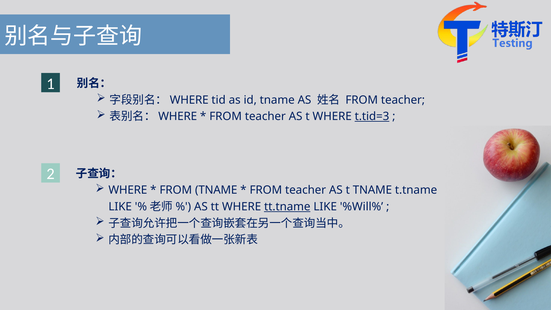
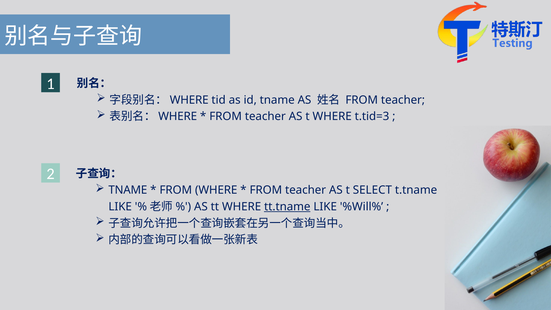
t.tid=3 underline: present -> none (372, 117)
WHERE: WHERE -> TNAME (128, 190)
FROM TNAME: TNAME -> WHERE (216, 190)
t TNAME: TNAME -> SELECT (372, 190)
